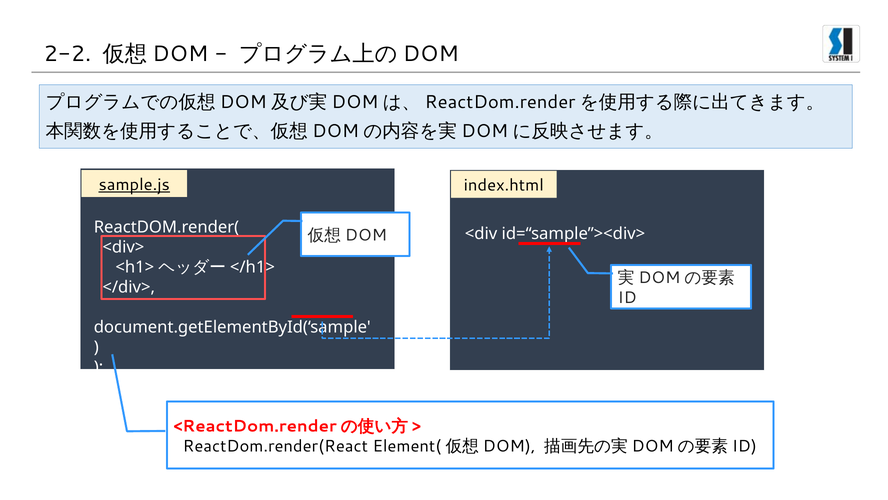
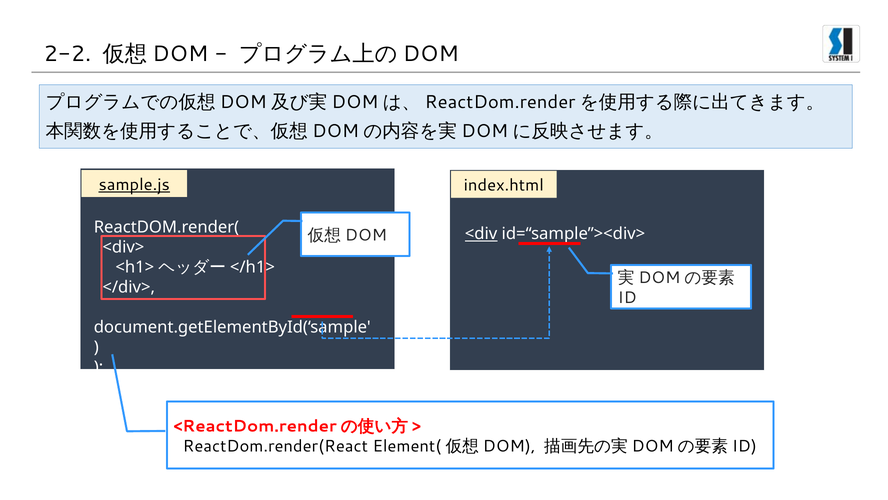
<div underline: none -> present (481, 234)
